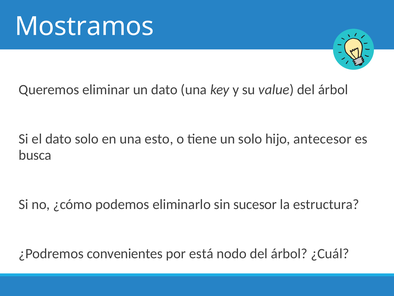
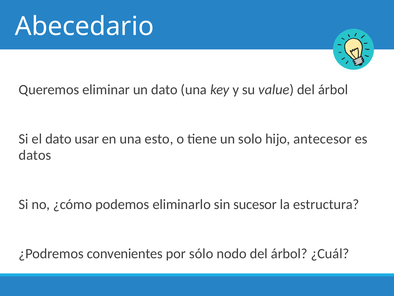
Mostramos: Mostramos -> Abecedario (84, 26)
dato solo: solo -> usar (87, 139)
busca: busca -> datos (35, 155)
está: está -> sólo (201, 253)
